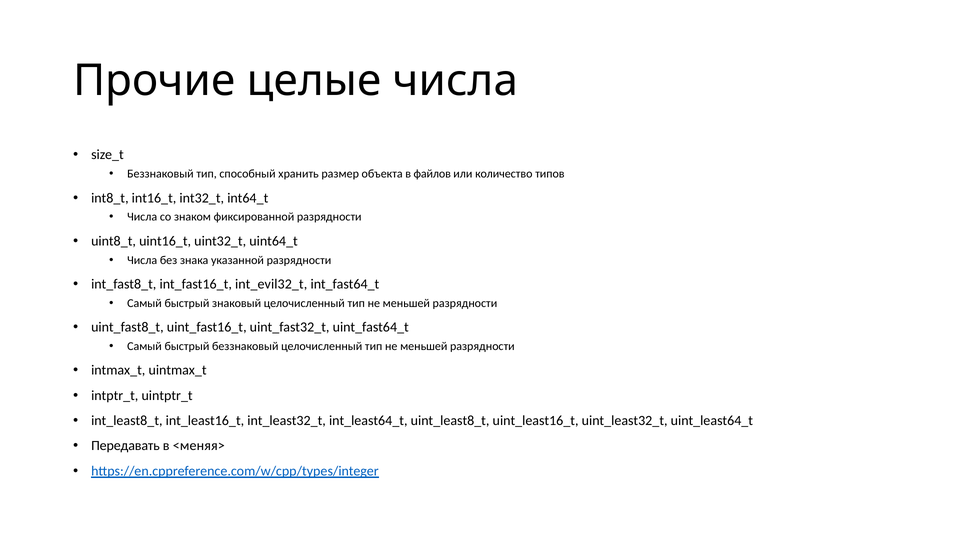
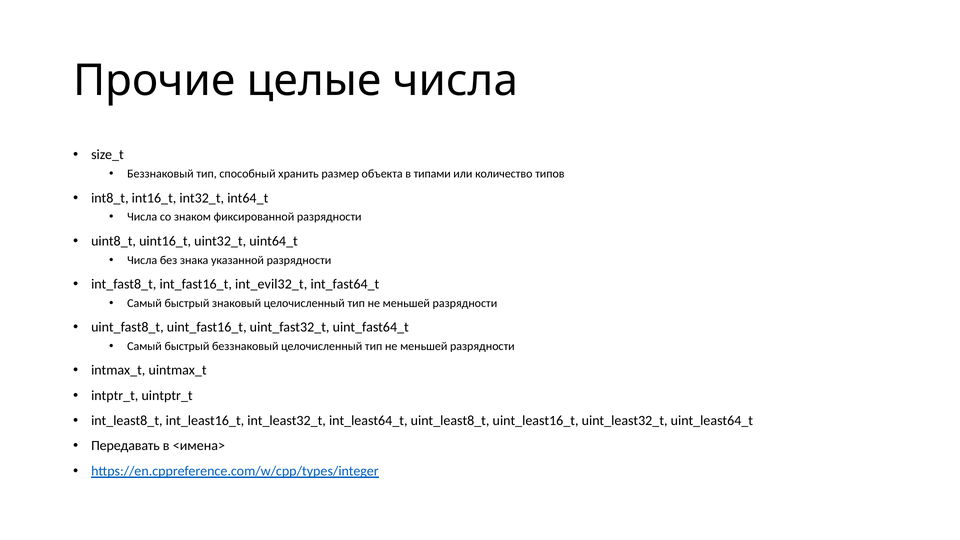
файлов: файлов -> типами (432, 174)
<меняя>: <меняя> -> <имена> (199, 446)
